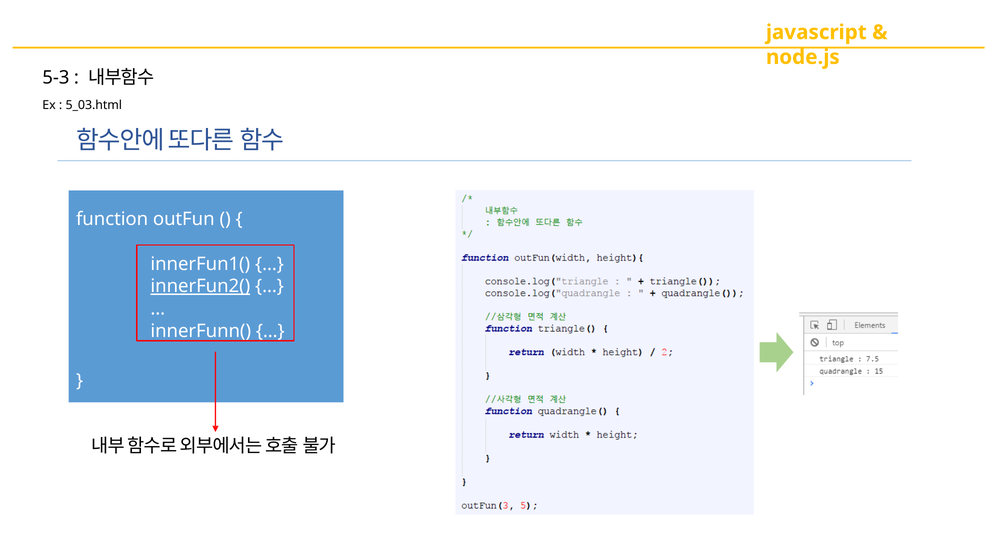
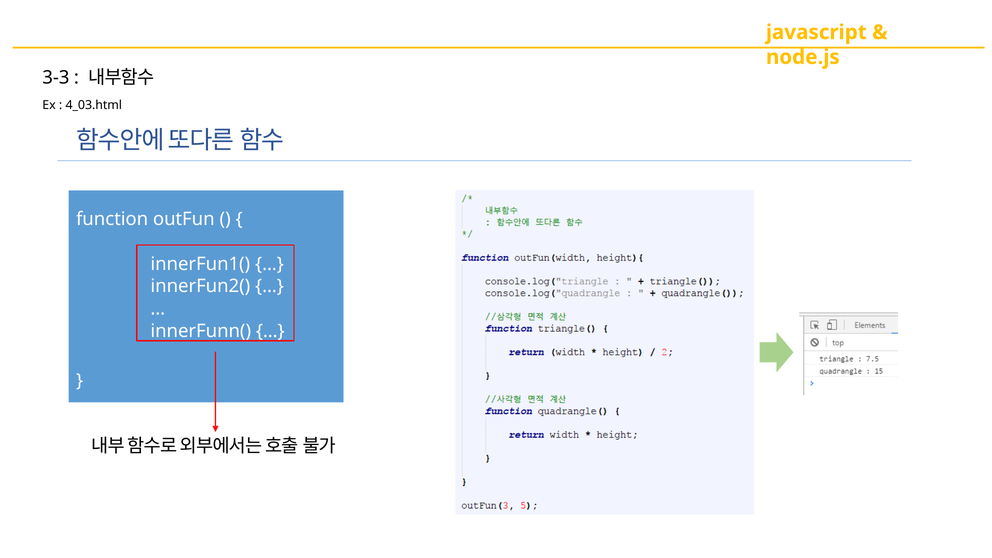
5-3: 5-3 -> 3-3 (56, 78)
5_03.html: 5_03.html -> 4_03.html (94, 105)
innerFun2( underline: present -> none (200, 286)
